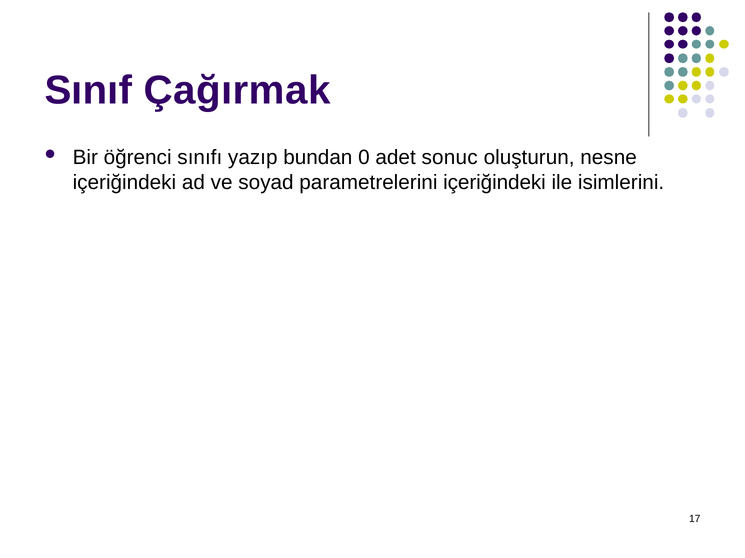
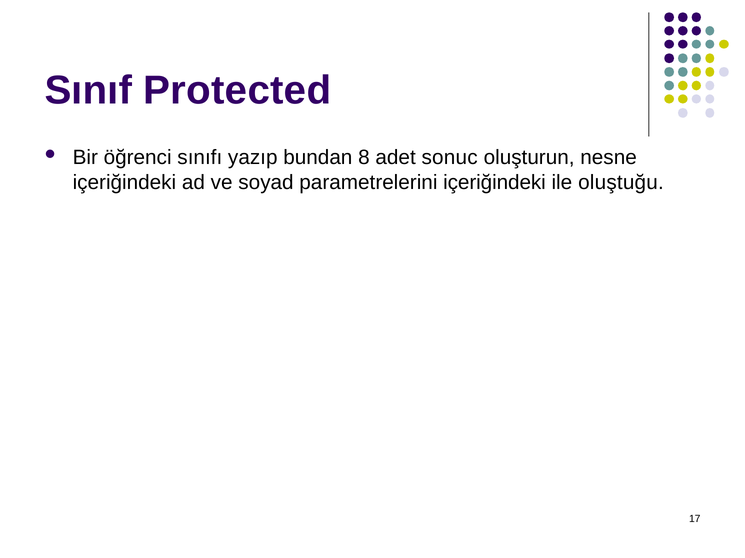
Çağırmak: Çağırmak -> Protected (237, 90)
0: 0 -> 8 (364, 158)
isimlerini: isimlerini -> oluştuğu (621, 183)
